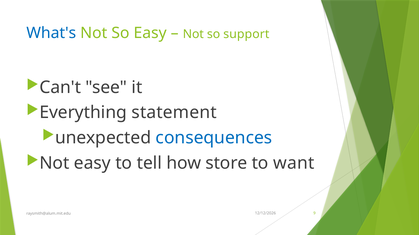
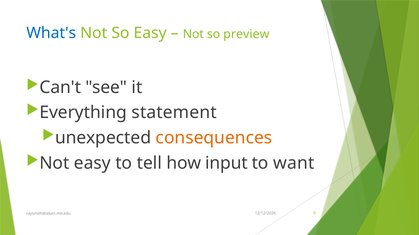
support: support -> preview (246, 34)
consequences colour: blue -> orange (214, 138)
store: store -> input (226, 163)
